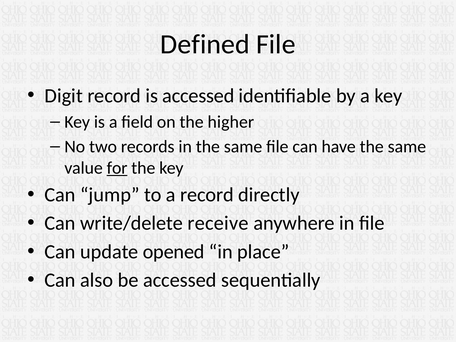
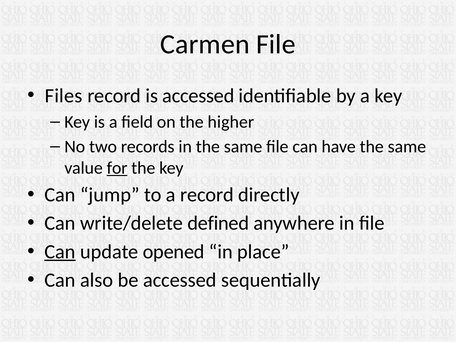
Defined: Defined -> Carmen (205, 44)
Digit: Digit -> Files (64, 96)
receive: receive -> defined (218, 223)
Can underline: none -> present (60, 252)
